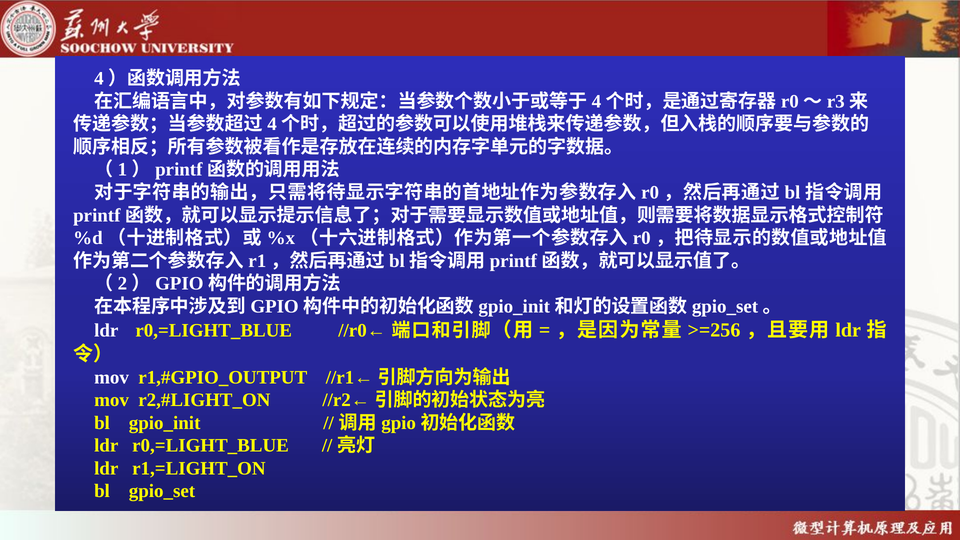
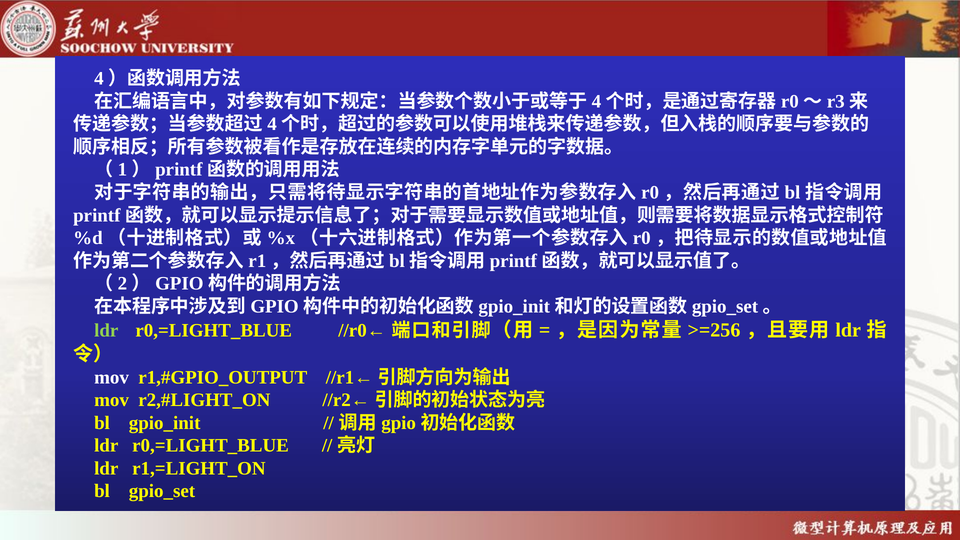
ldr colour: white -> light green (106, 330)
